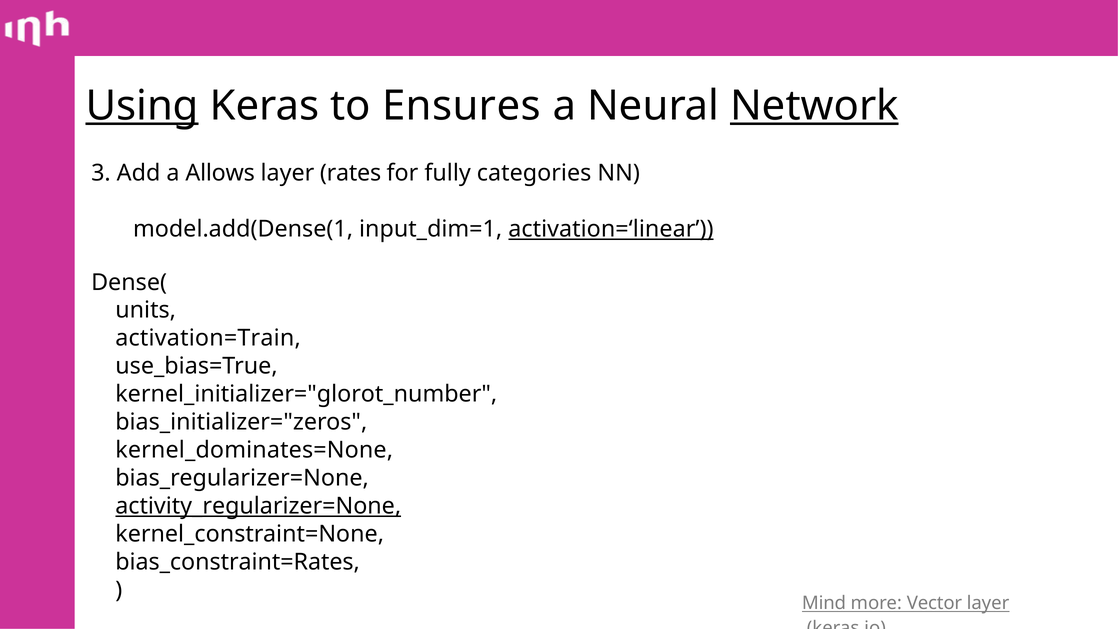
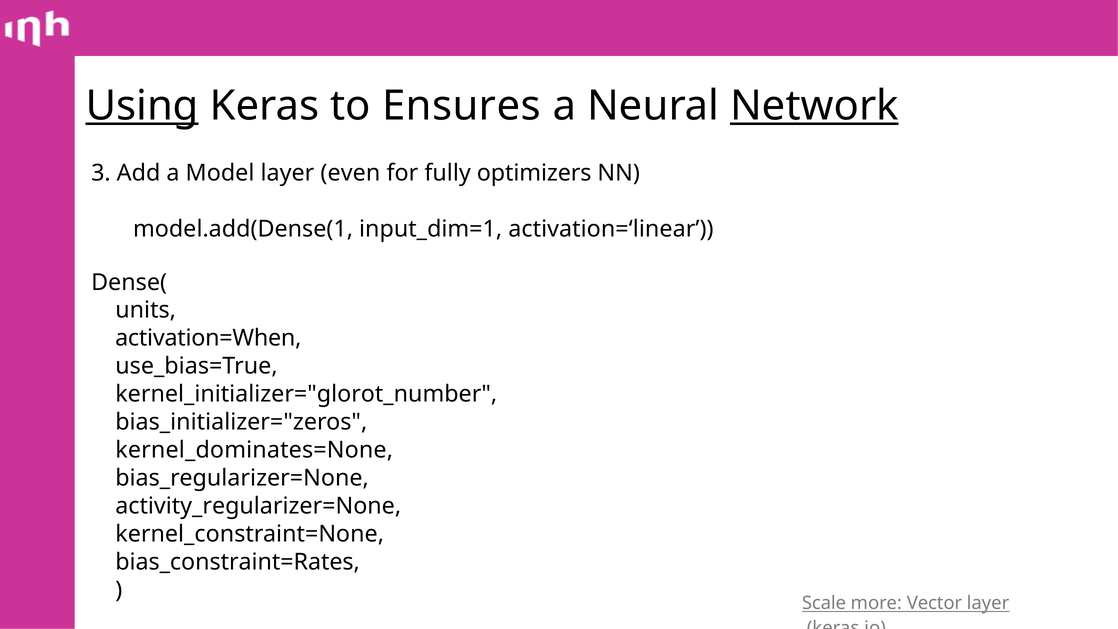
Allows: Allows -> Model (220, 173)
rates: rates -> even (350, 173)
categories: categories -> optimizers (534, 173)
activation=‘linear underline: present -> none (611, 229)
activation=Train: activation=Train -> activation=When (208, 338)
activity_regularizer=None underline: present -> none (258, 506)
Mind: Mind -> Scale (824, 603)
